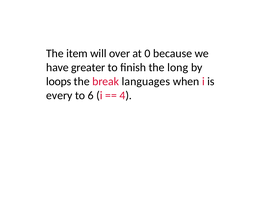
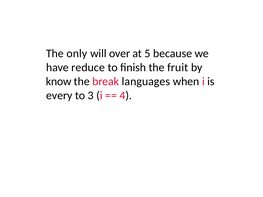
item: item -> only (77, 54)
0: 0 -> 5 (147, 54)
greater: greater -> reduce (88, 68)
long: long -> fruit (178, 68)
loops: loops -> know (59, 82)
6: 6 -> 3 (91, 96)
